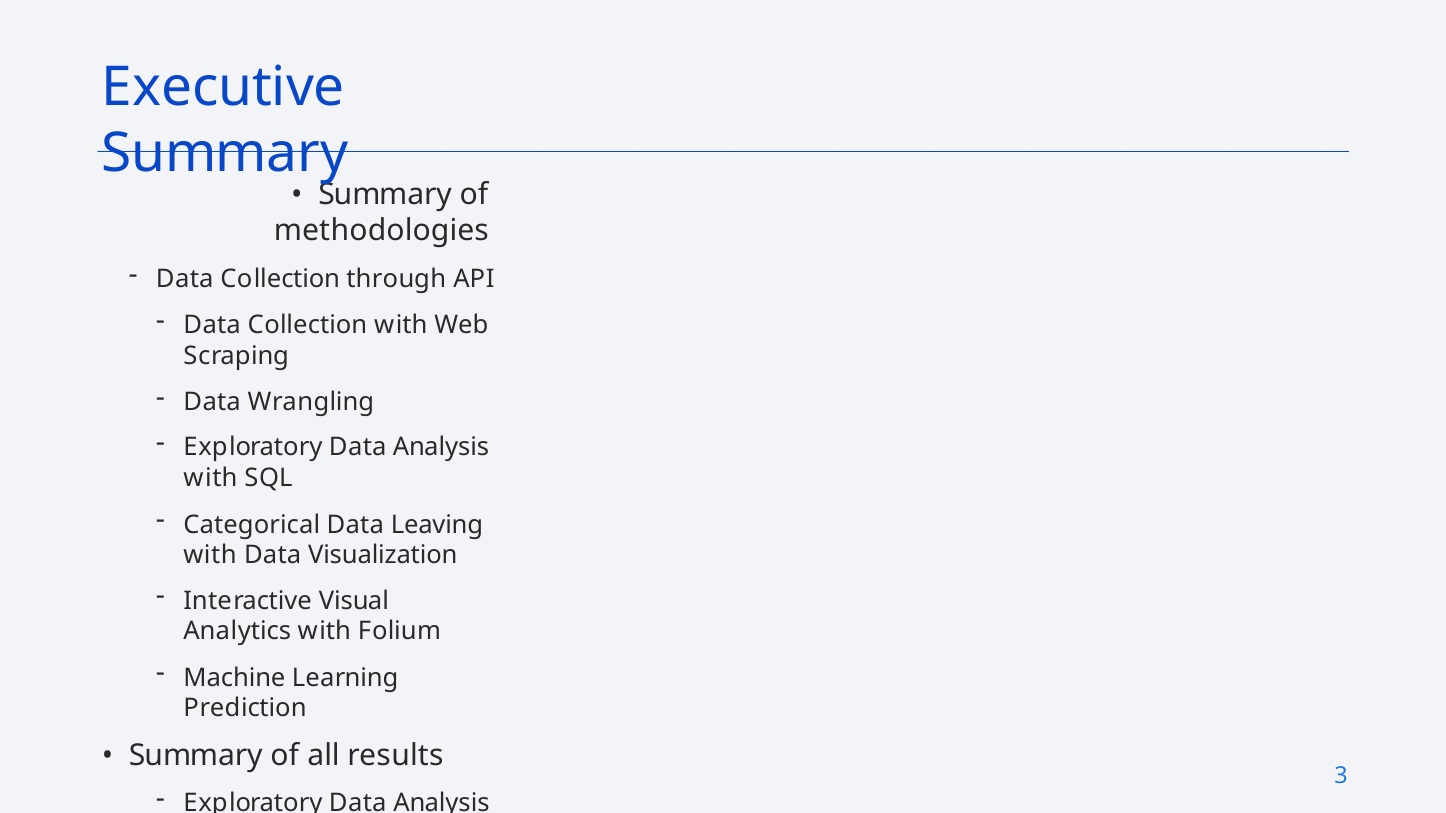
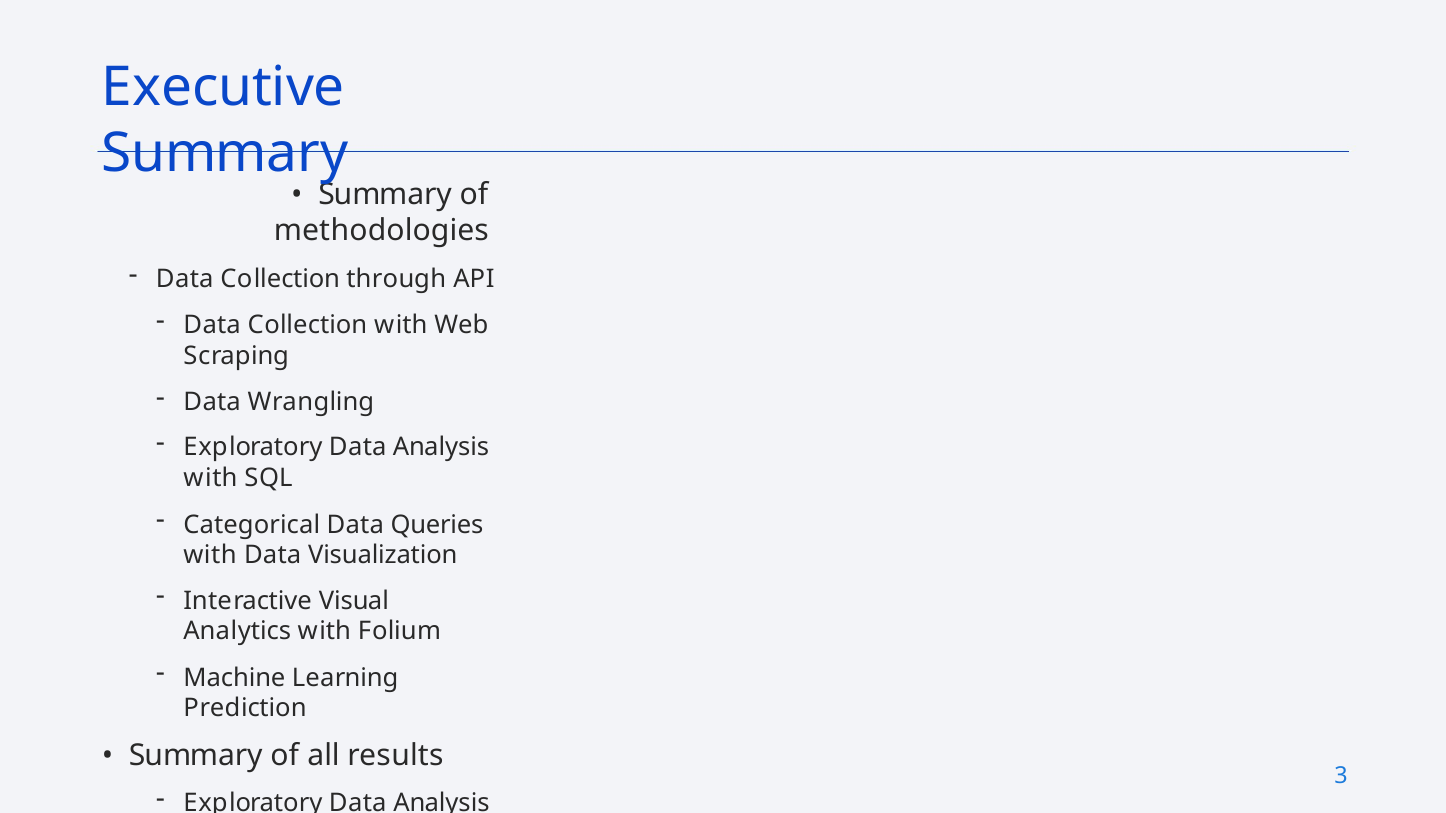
Leaving: Leaving -> Queries (437, 525)
